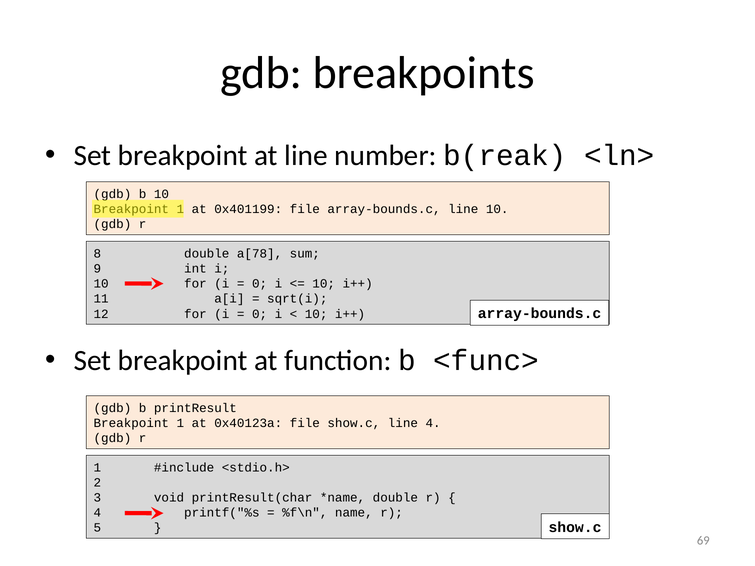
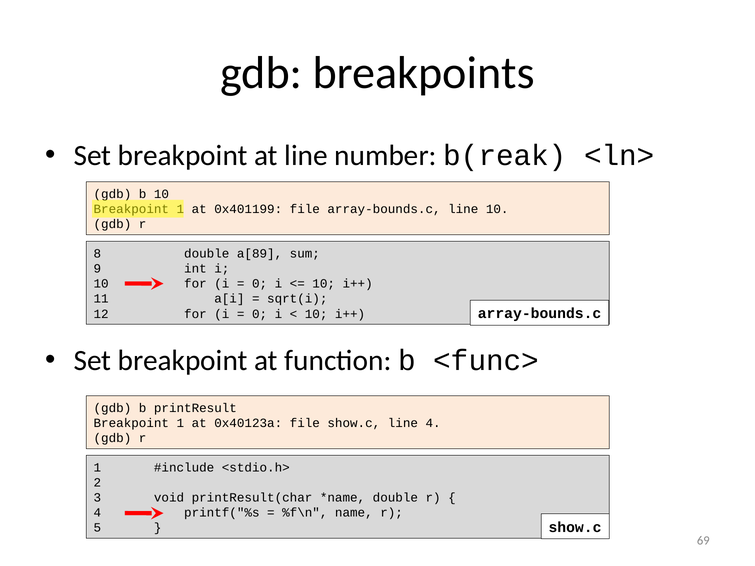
a[78: a[78 -> a[89 (260, 254)
